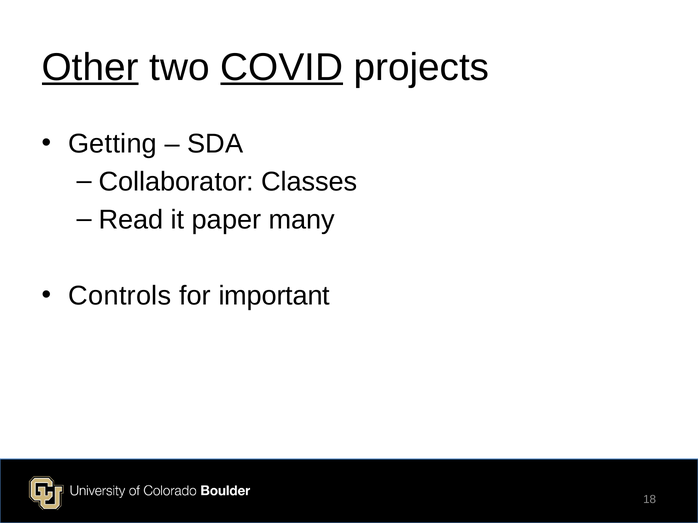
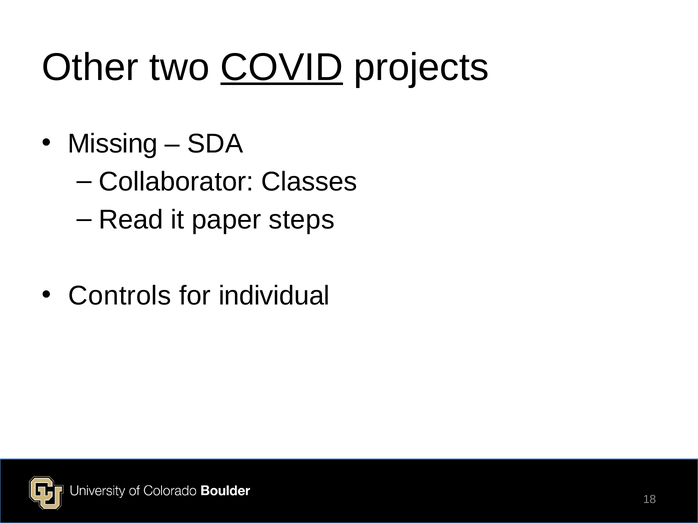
Other underline: present -> none (90, 67)
Getting: Getting -> Missing (113, 144)
many: many -> steps (302, 220)
important: important -> individual (274, 296)
